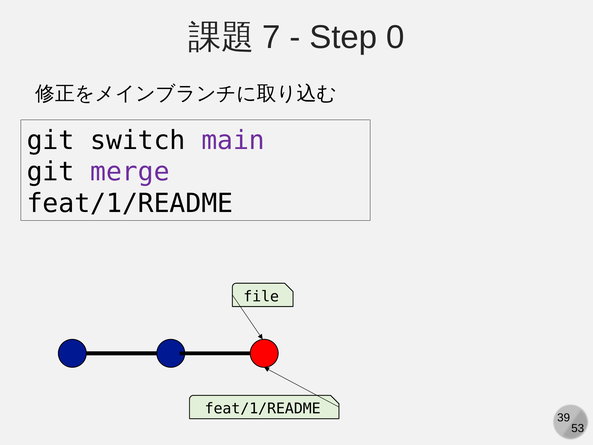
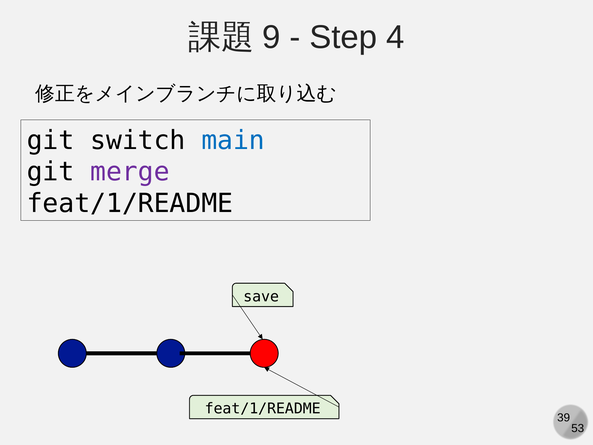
7: 7 -> 9 (271, 37)
0: 0 -> 4 (395, 37)
main colour: purple -> blue (233, 140)
file: file -> save (261, 296)
